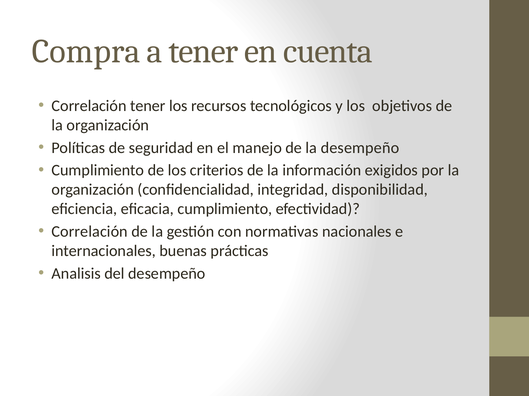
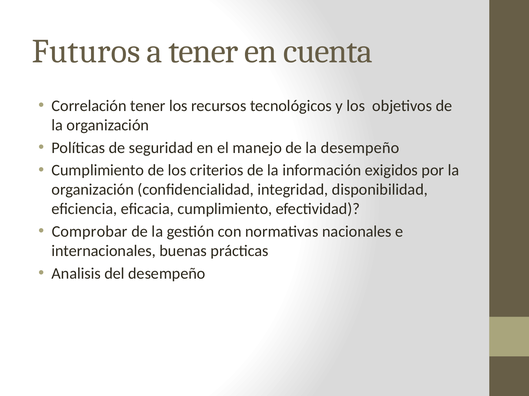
Compra: Compra -> Futuros (86, 51)
Correlación: Correlación -> Comprobar (90, 232)
